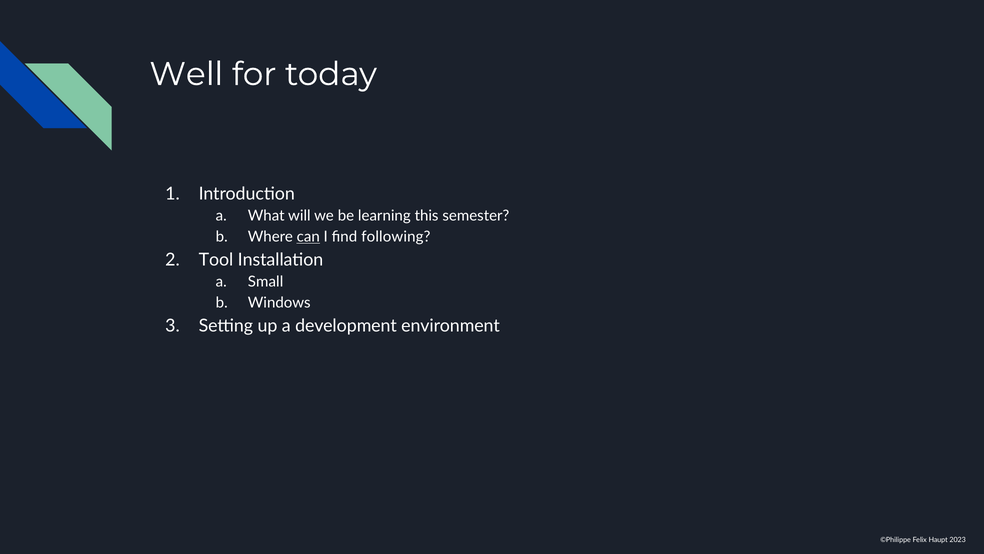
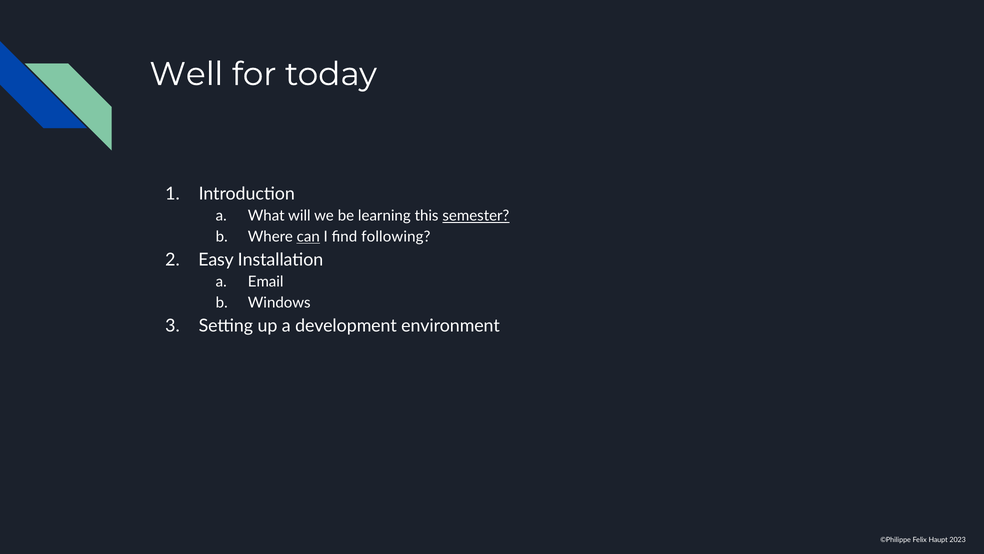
semester underline: none -> present (476, 216)
Tool: Tool -> Easy (216, 260)
Small: Small -> Email (266, 282)
